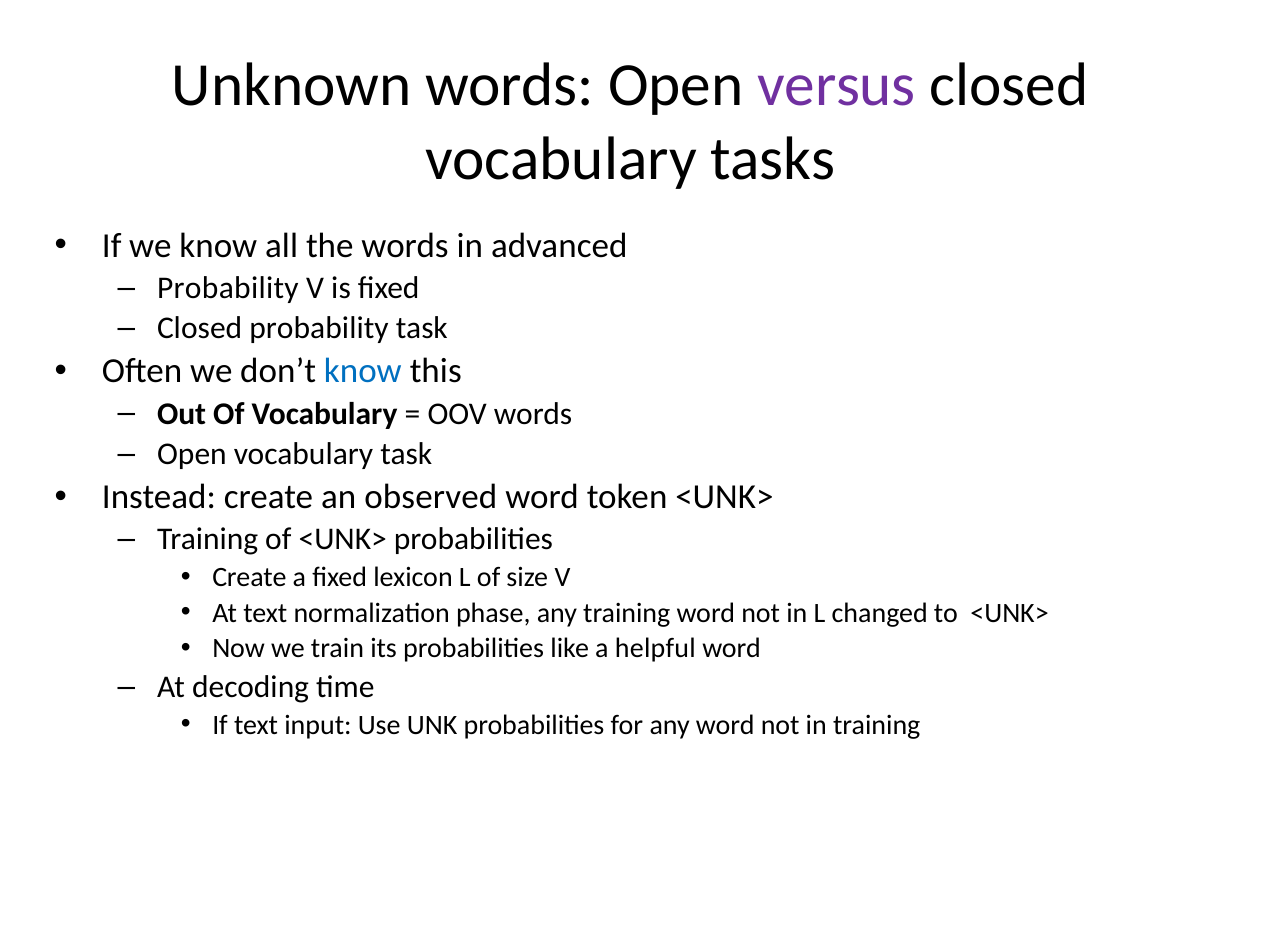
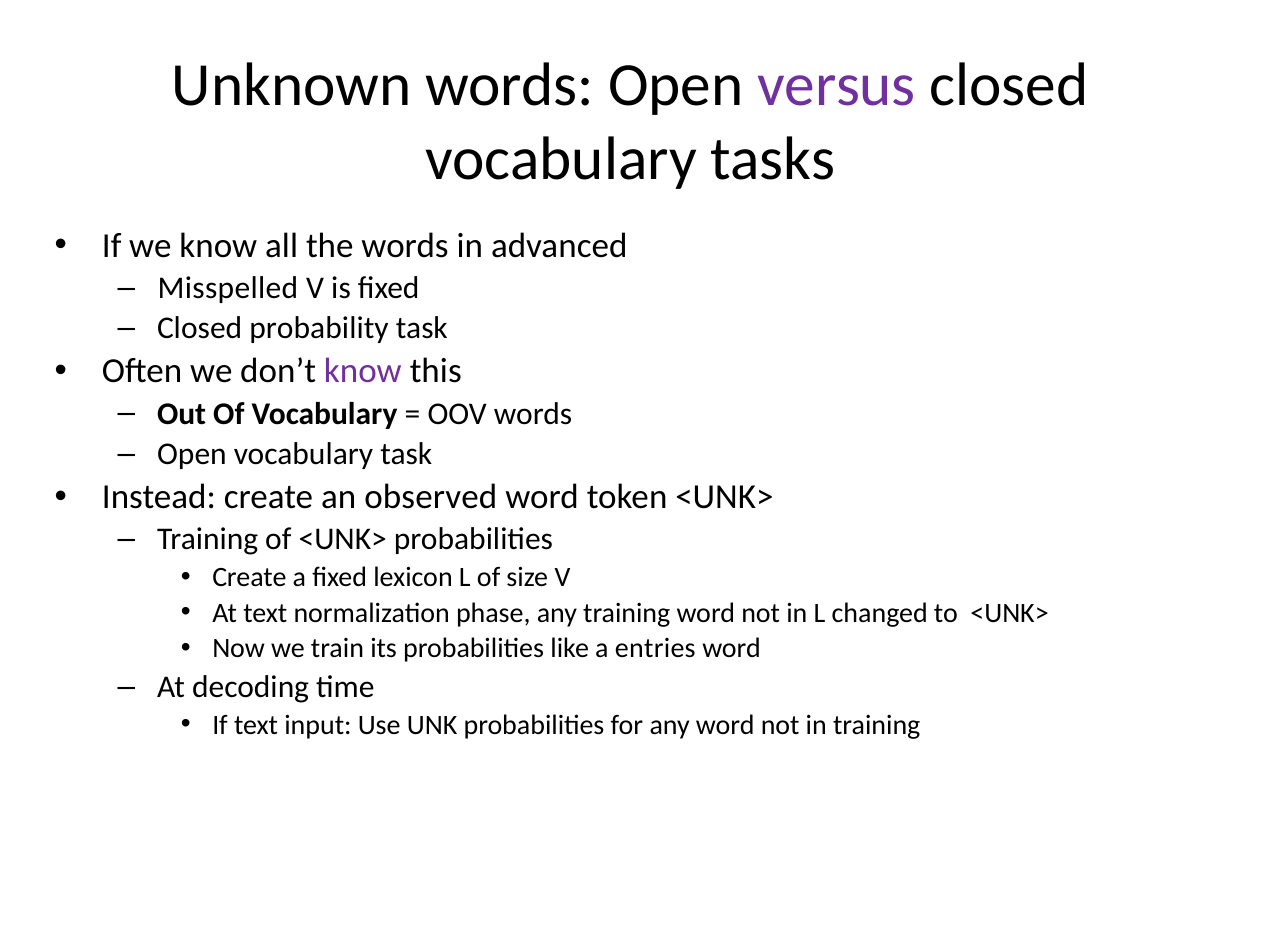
Probability: Probability -> Misspelled (228, 288)
know colour: blue -> purple (363, 371)
helpful: helpful -> entries (655, 649)
